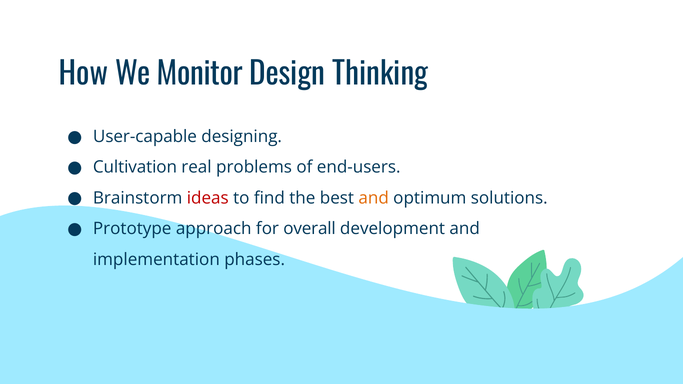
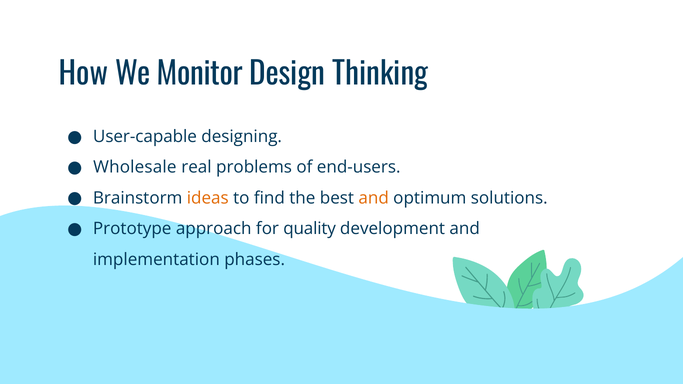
Cultivation: Cultivation -> Wholesale (135, 167)
ideas colour: red -> orange (208, 198)
overall: overall -> quality (310, 229)
